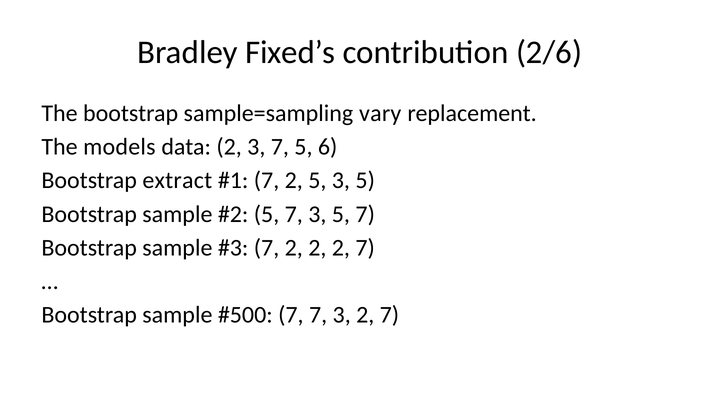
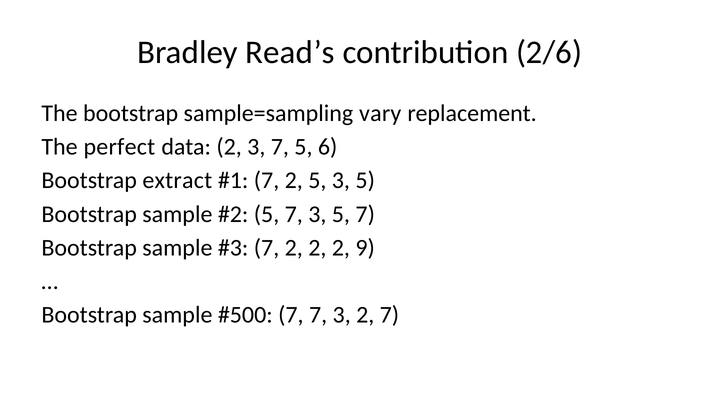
Fixed’s: Fixed’s -> Read’s (290, 52)
models: models -> perfect (119, 147)
2 2 7: 7 -> 9 (365, 248)
